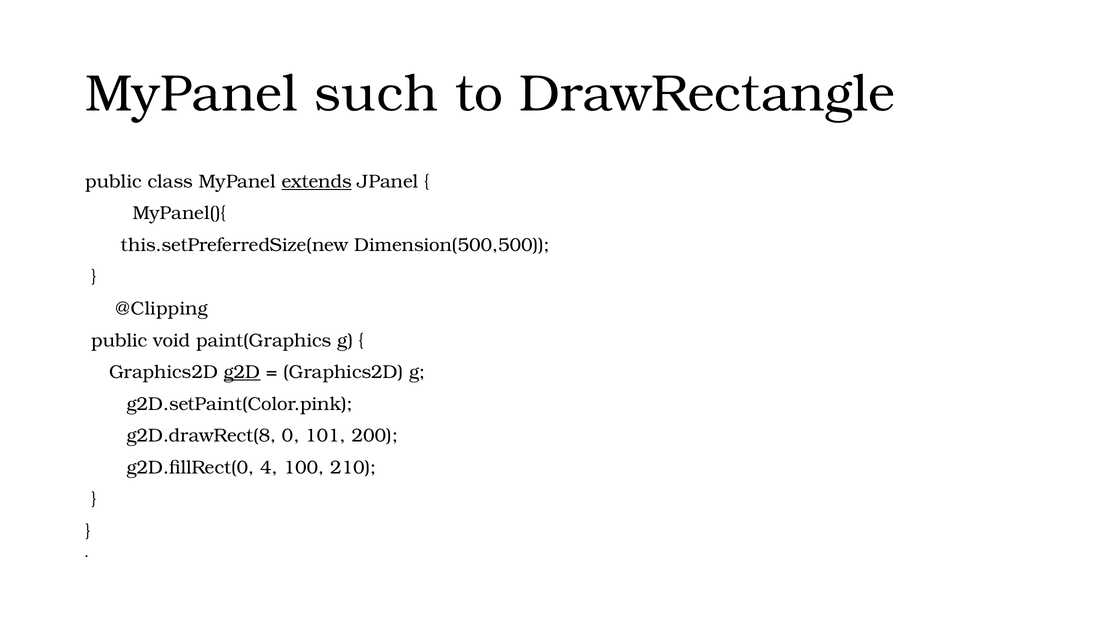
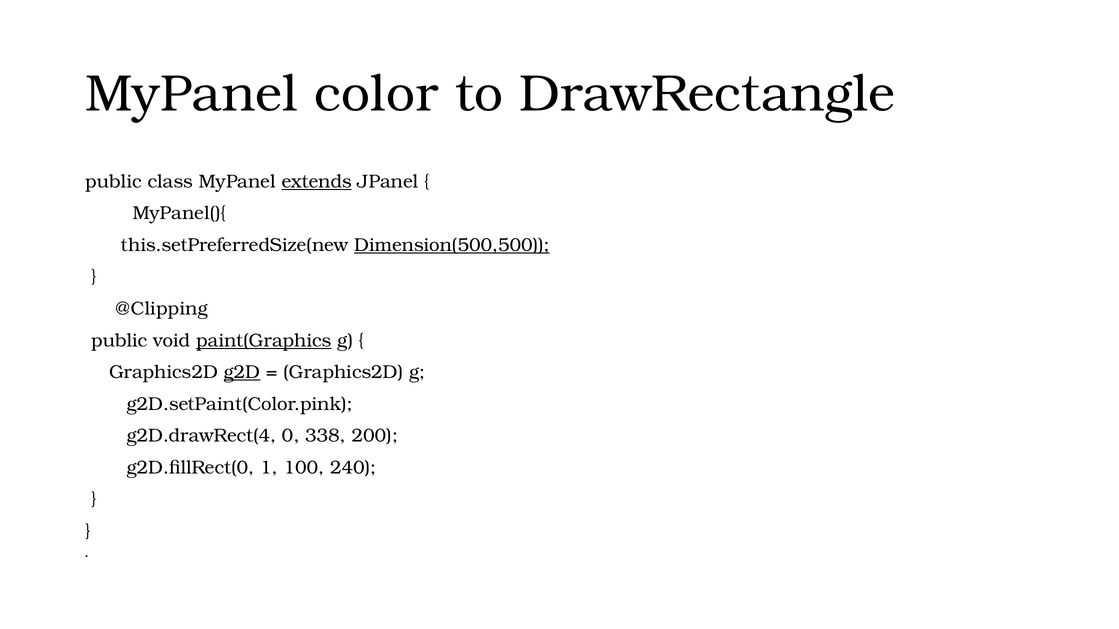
such: such -> color (376, 94)
Dimension(500,500 underline: none -> present (452, 245)
paint(Graphics underline: none -> present (264, 341)
g2D.drawRect(8: g2D.drawRect(8 -> g2D.drawRect(4 (202, 436)
101: 101 -> 338 (326, 436)
4: 4 -> 1 (269, 468)
210: 210 -> 240 (353, 468)
